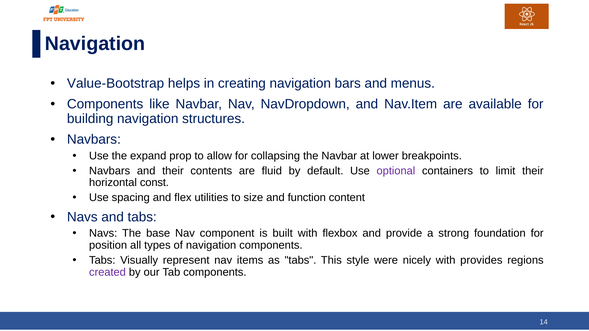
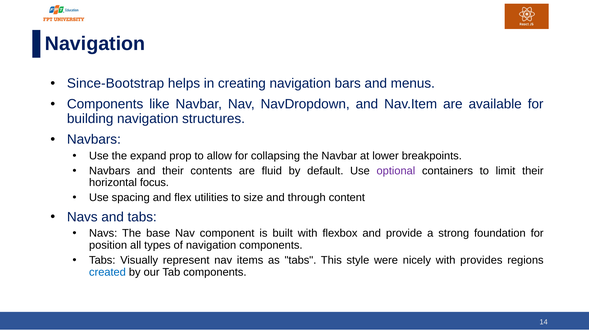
Value-Bootstrap: Value-Bootstrap -> Since-Bootstrap (116, 84)
const: const -> focus (154, 183)
function: function -> through (307, 198)
created colour: purple -> blue (107, 272)
